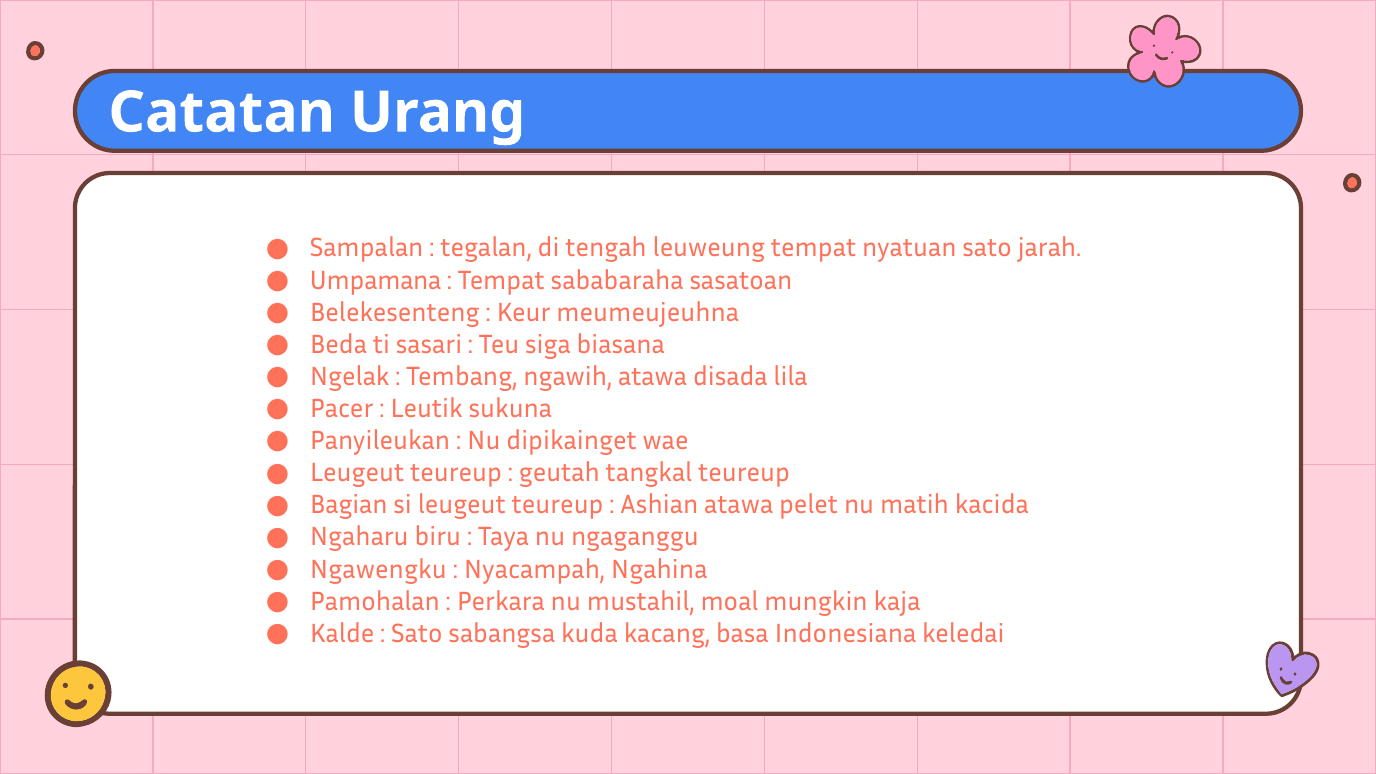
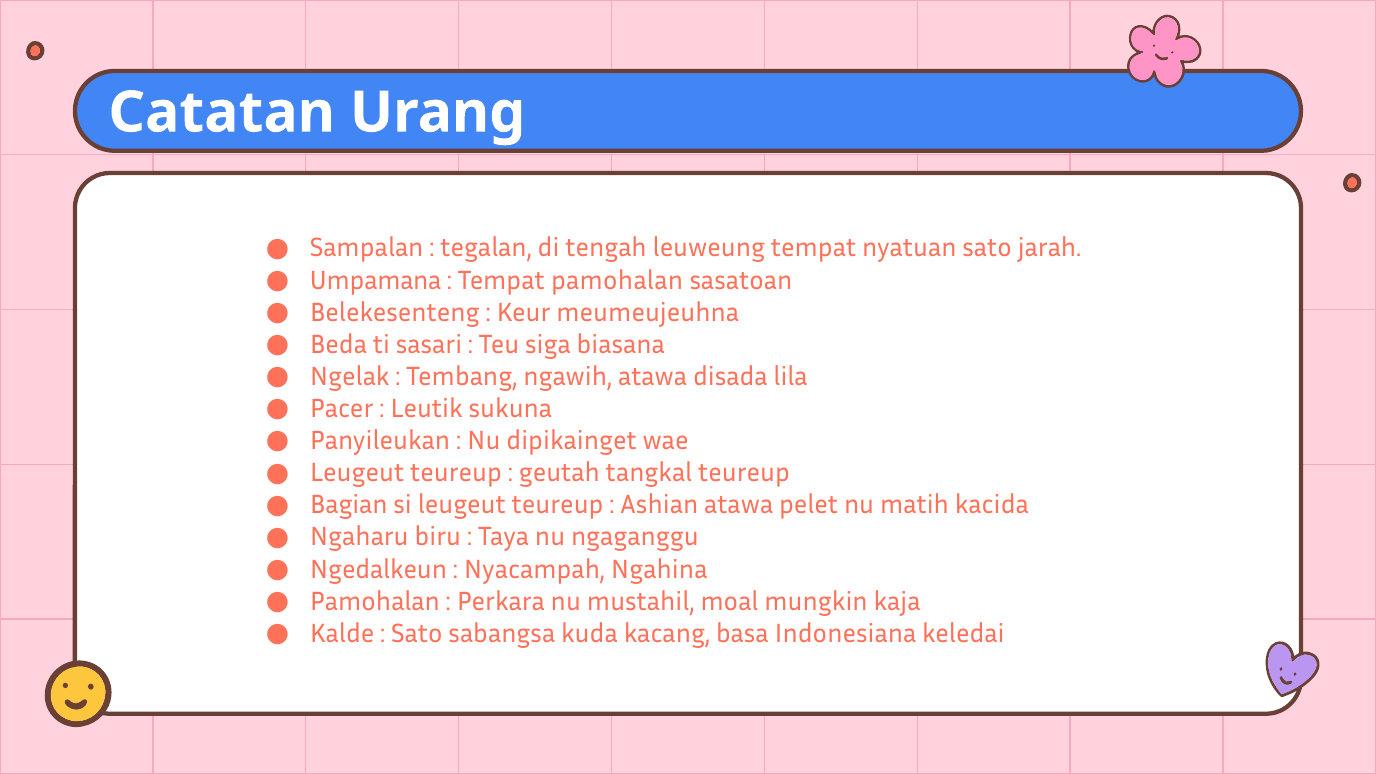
Tempat sababaraha: sababaraha -> pamohalan (617, 280)
Ngawengku: Ngawengku -> Ngedalkeun (378, 569)
